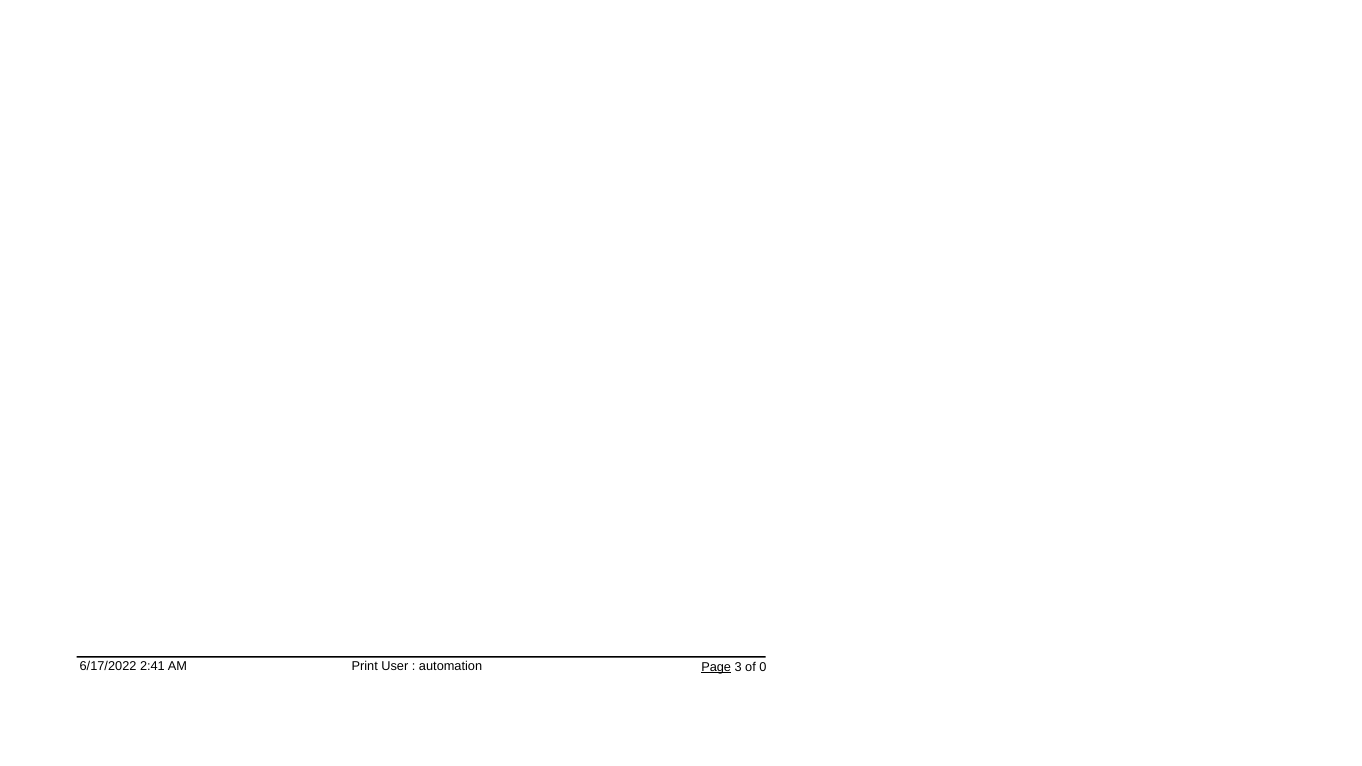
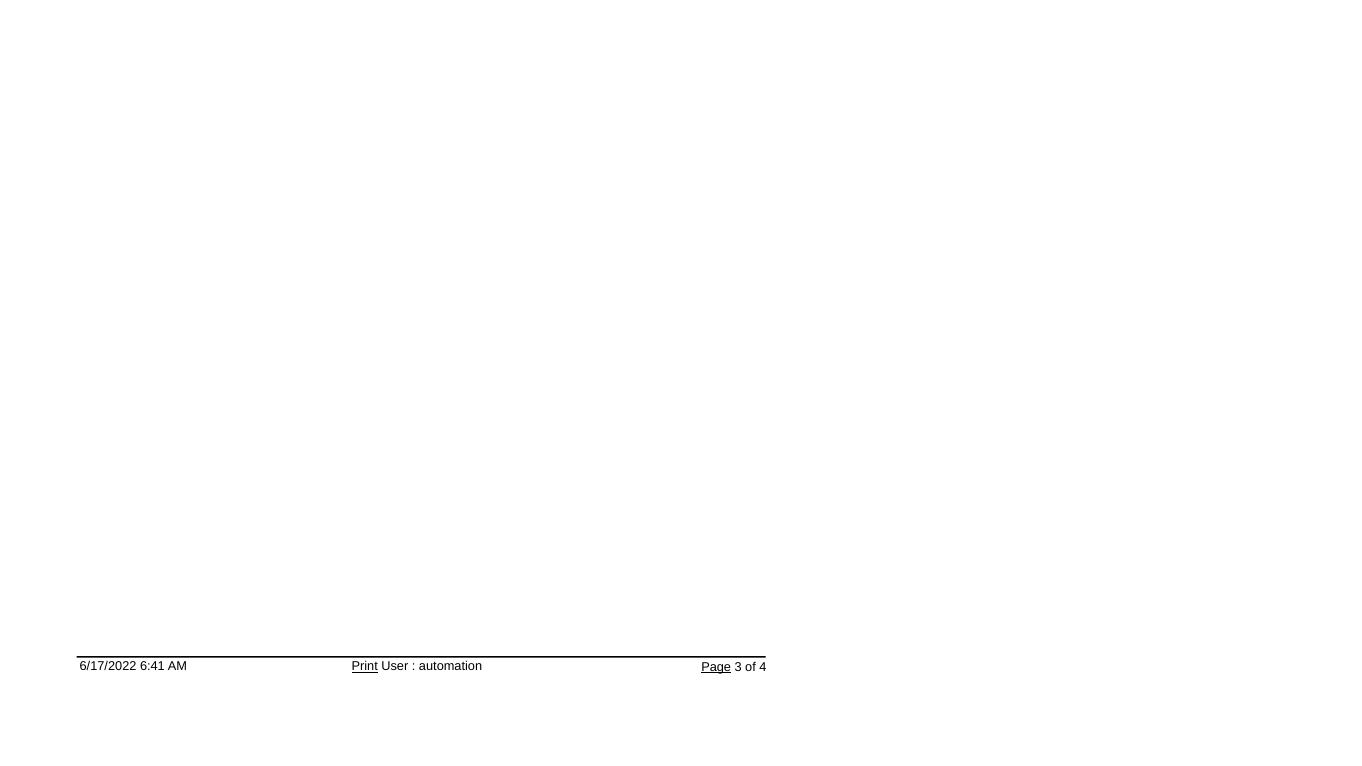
2:41: 2:41 -> 6:41 (152, 667)
Print underline: none -> present (365, 667)
0: 0 -> 4 (763, 667)
